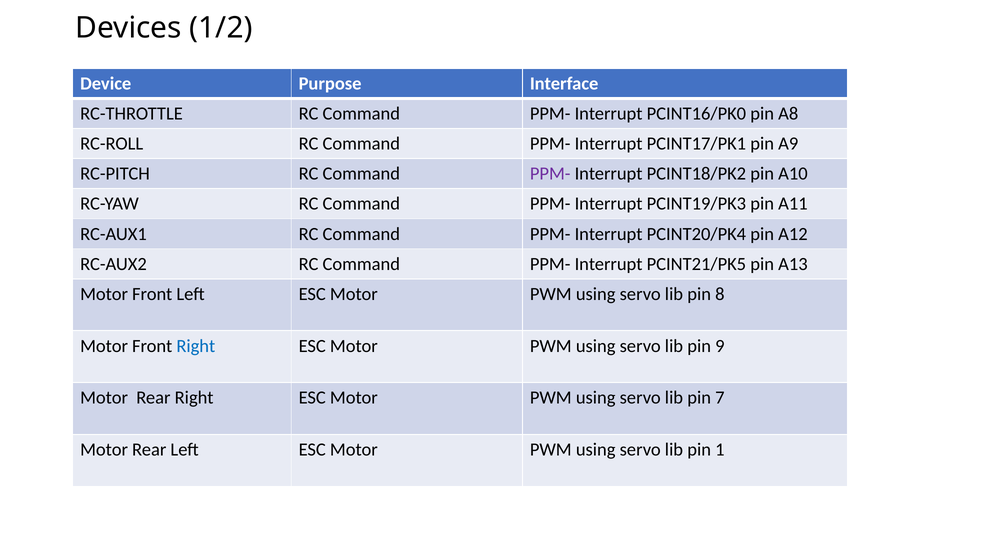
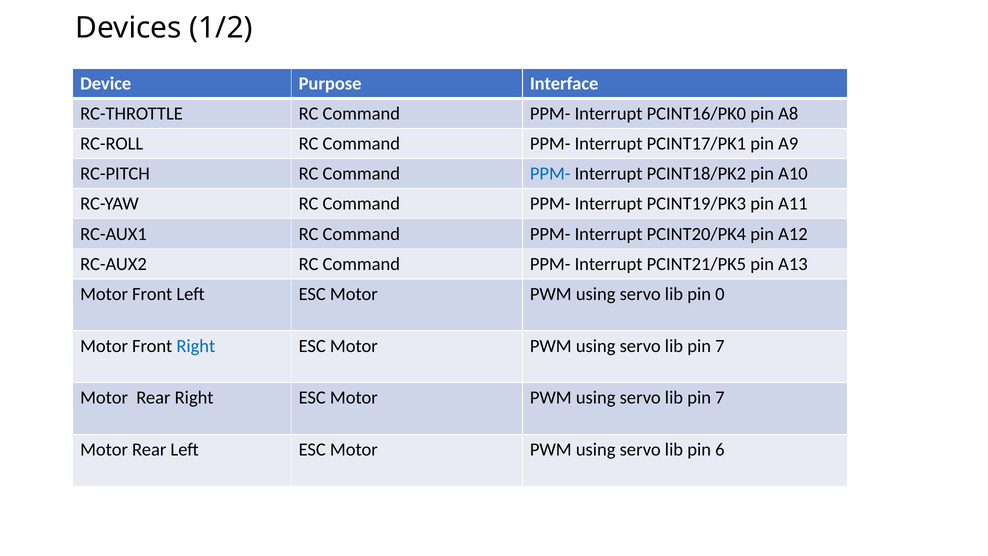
PPM- colour: purple -> blue (550, 174)
8: 8 -> 0 (720, 294)
9: 9 -> 7 (720, 346)
1: 1 -> 6 (720, 449)
